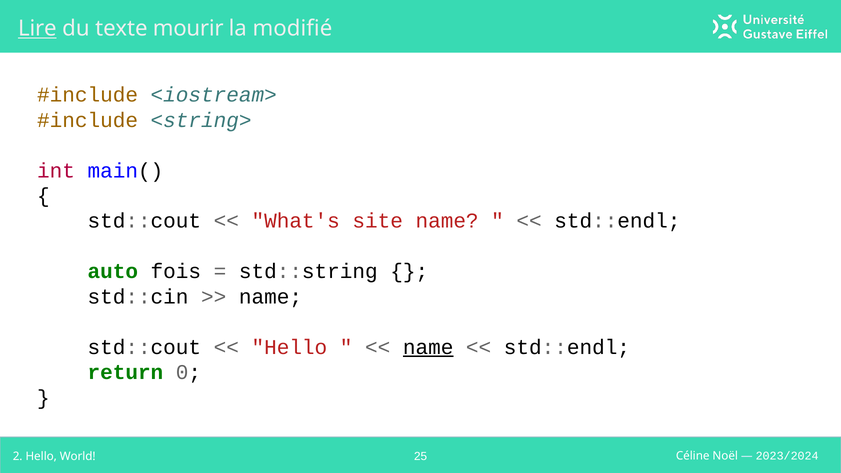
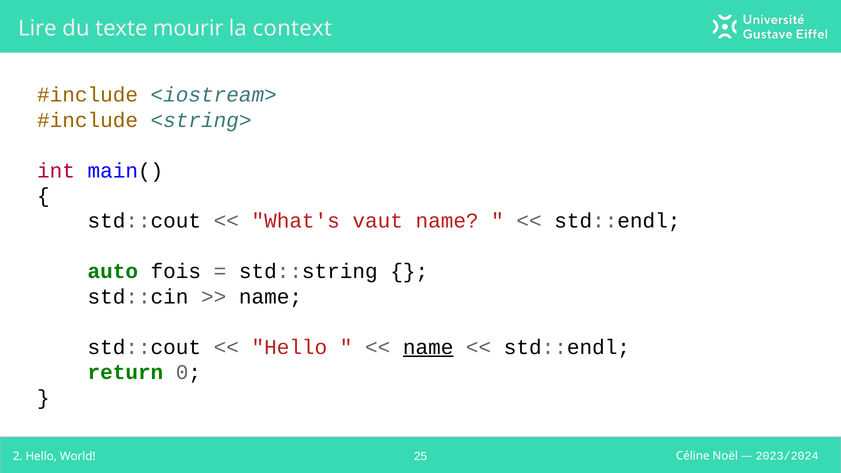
Lire underline: present -> none (37, 29)
modifié: modifié -> context (292, 29)
site: site -> vaut (378, 221)
